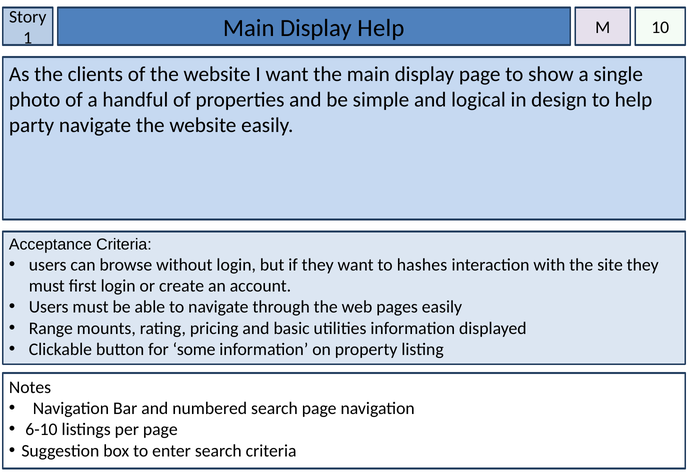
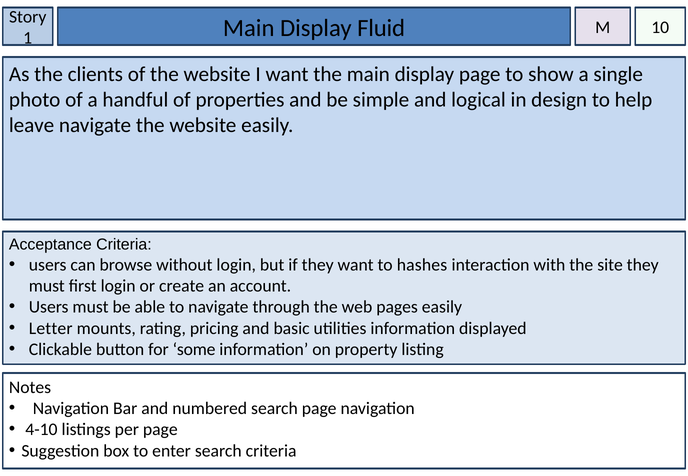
Display Help: Help -> Fluid (381, 28)
party: party -> leave (32, 125)
Range: Range -> Letter (51, 329)
6-10: 6-10 -> 4-10 (41, 430)
